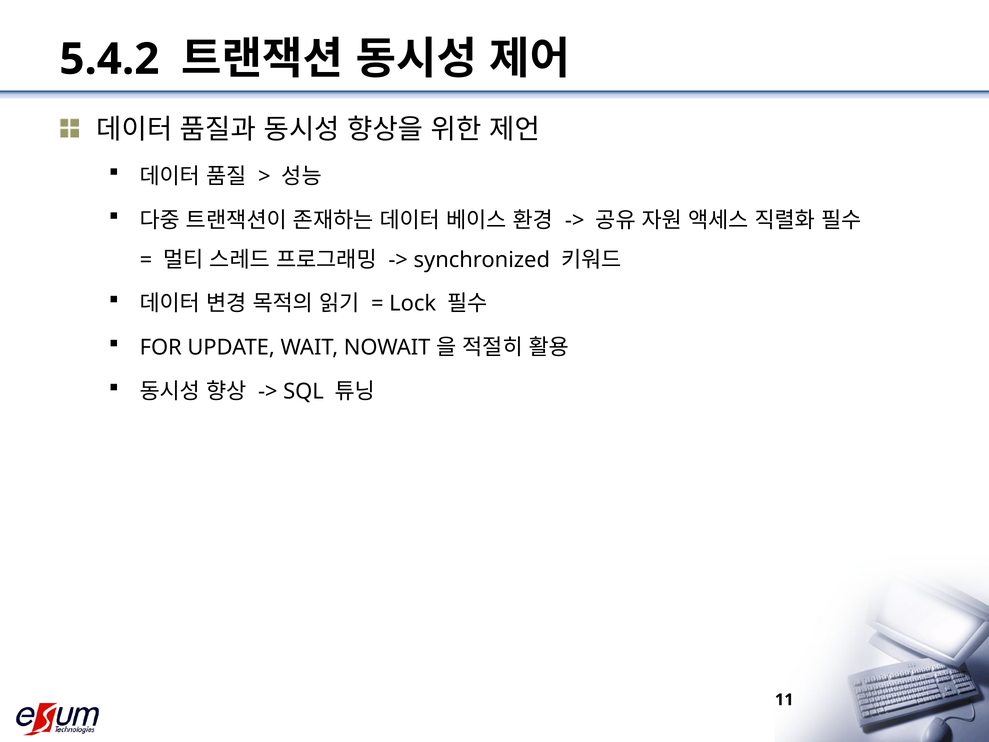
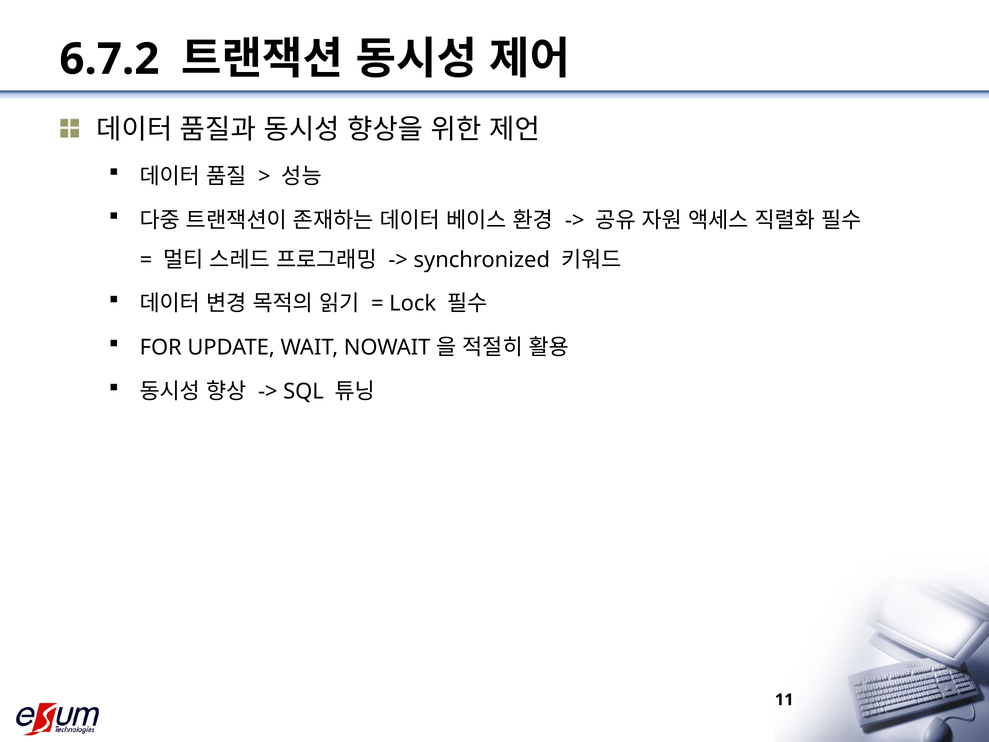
5.4.2: 5.4.2 -> 6.7.2 (109, 59)
